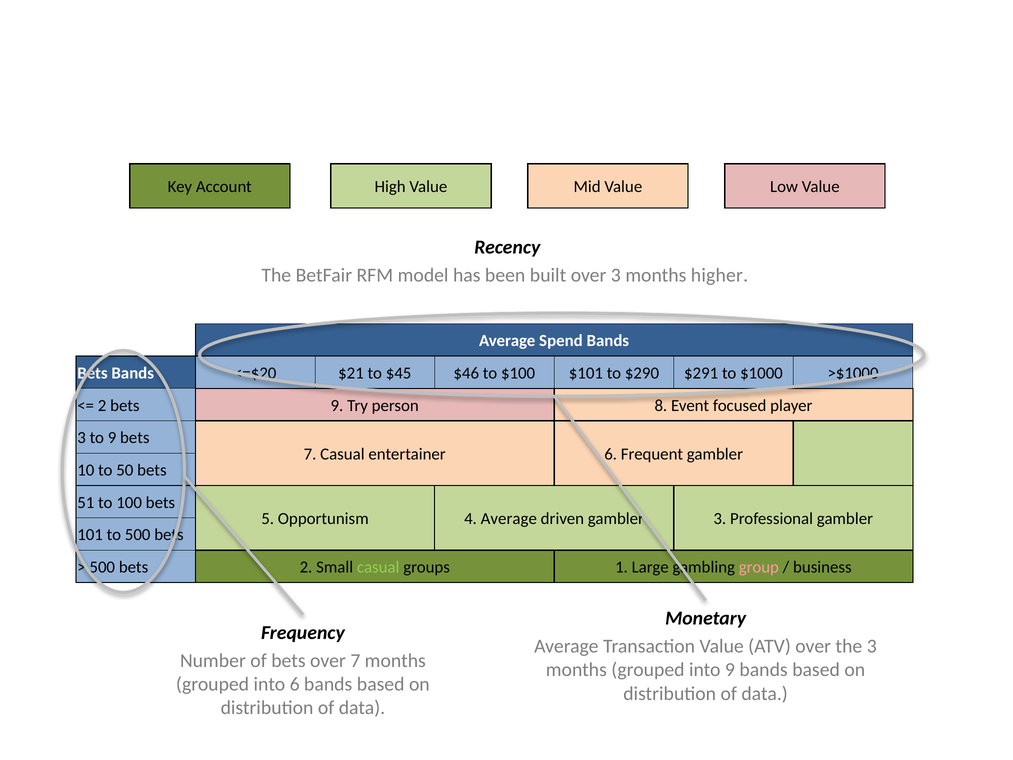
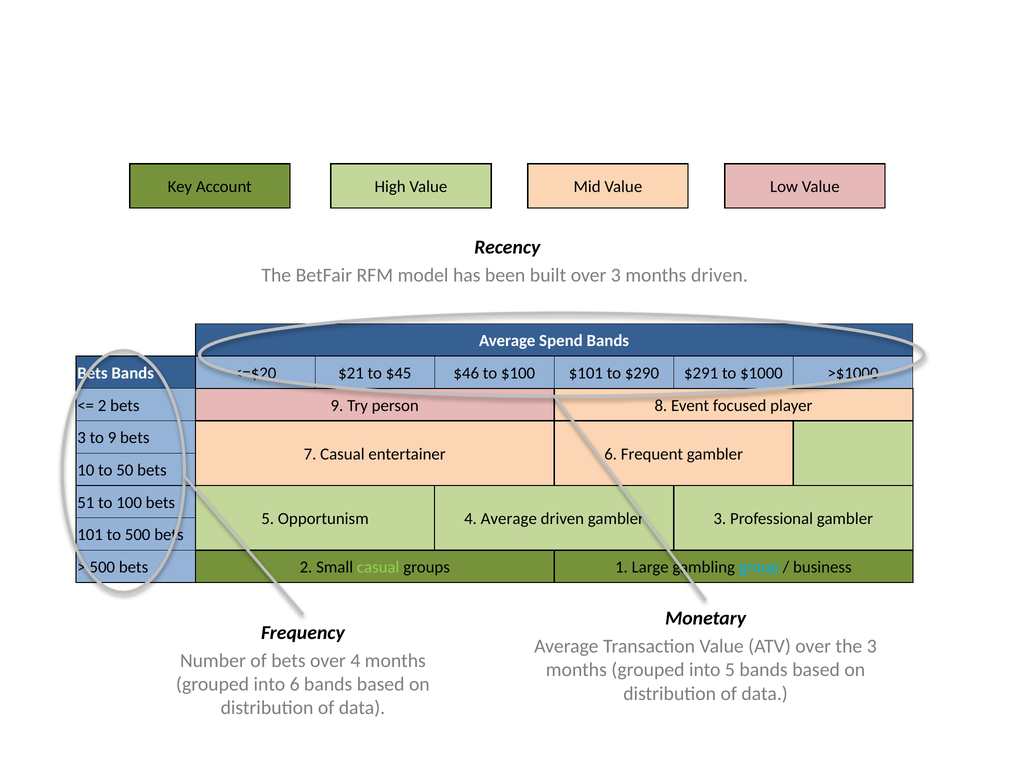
months higher: higher -> driven (719, 275)
group colour: pink -> light blue (759, 567)
over 7: 7 -> 4 (355, 660)
into 9: 9 -> 5 (730, 670)
